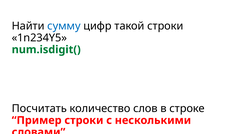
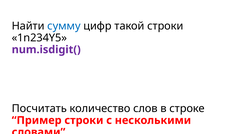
num.isdigit( colour: green -> purple (46, 50)
